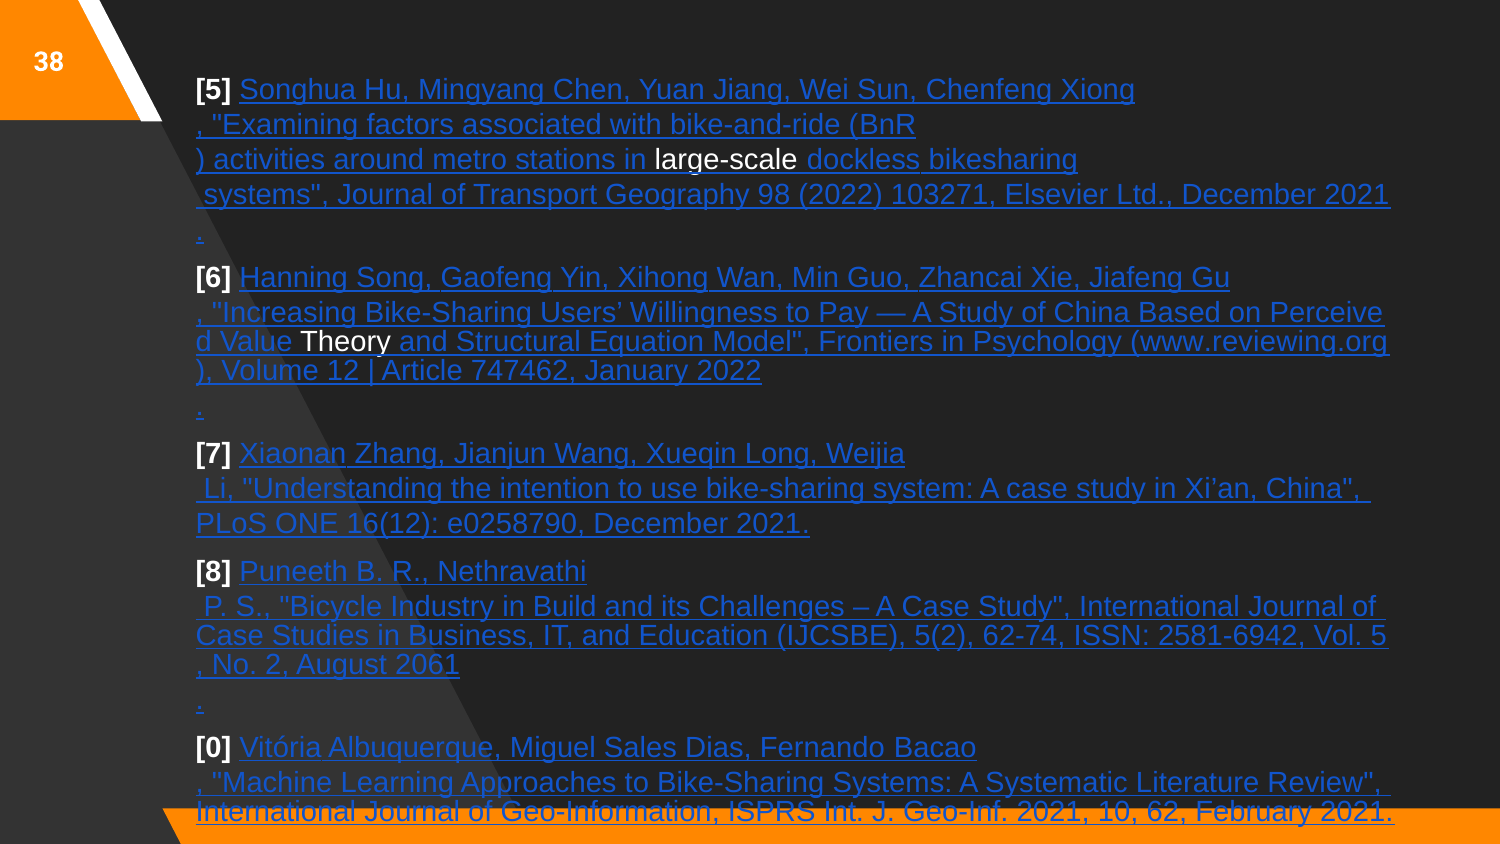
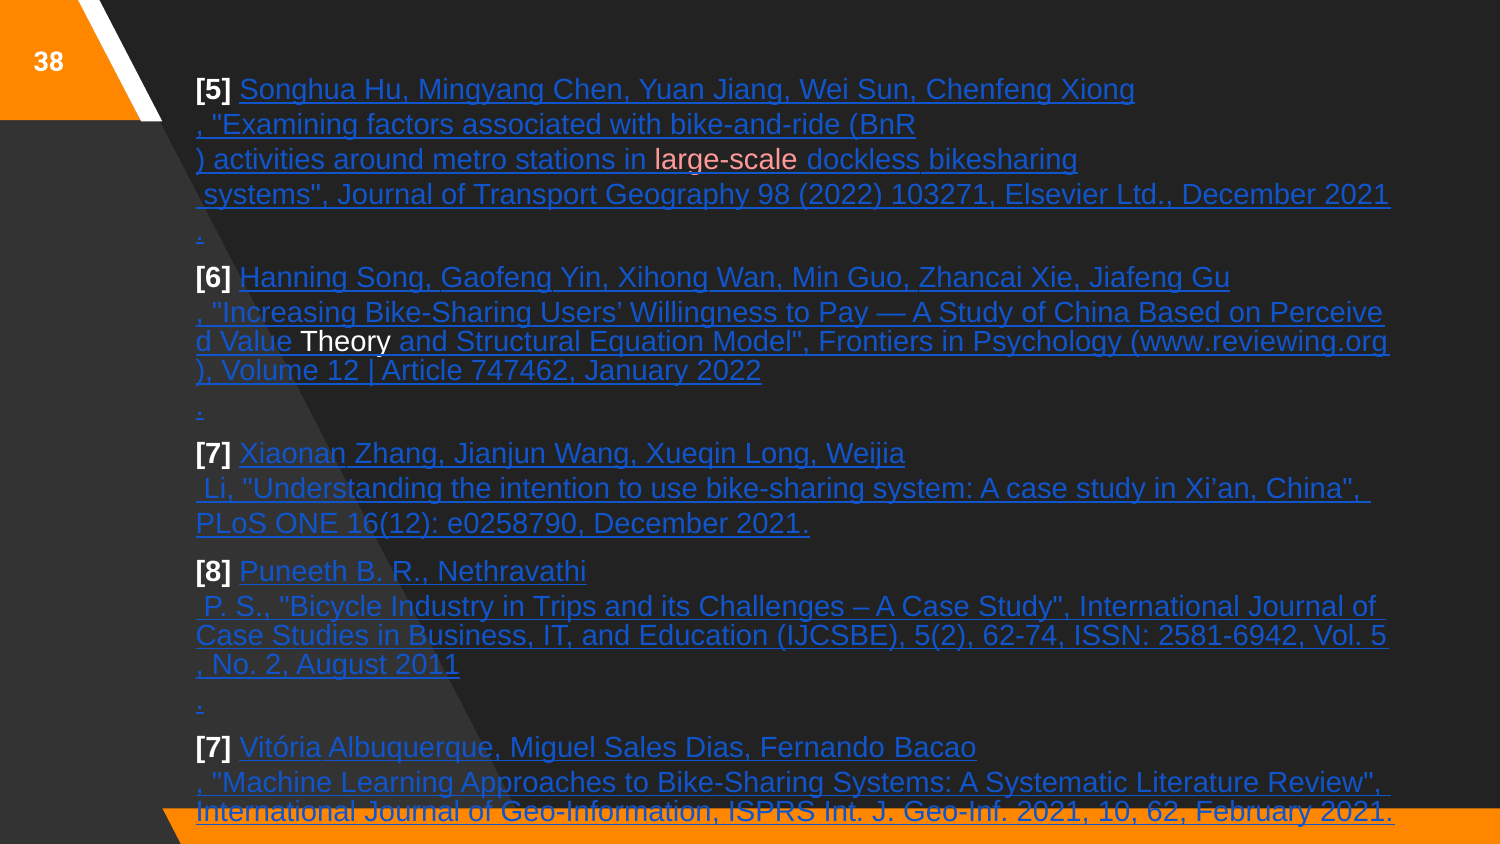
large-scale colour: white -> pink (726, 160)
Build: Build -> Trips (565, 606)
2061: 2061 -> 2011 (428, 665)
0: 0 -> 7 (213, 747)
